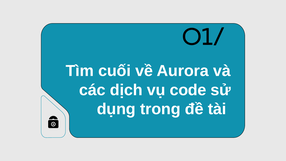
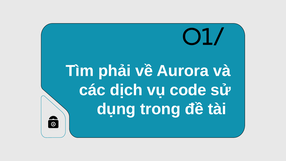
cuối: cuối -> phải (115, 71)
